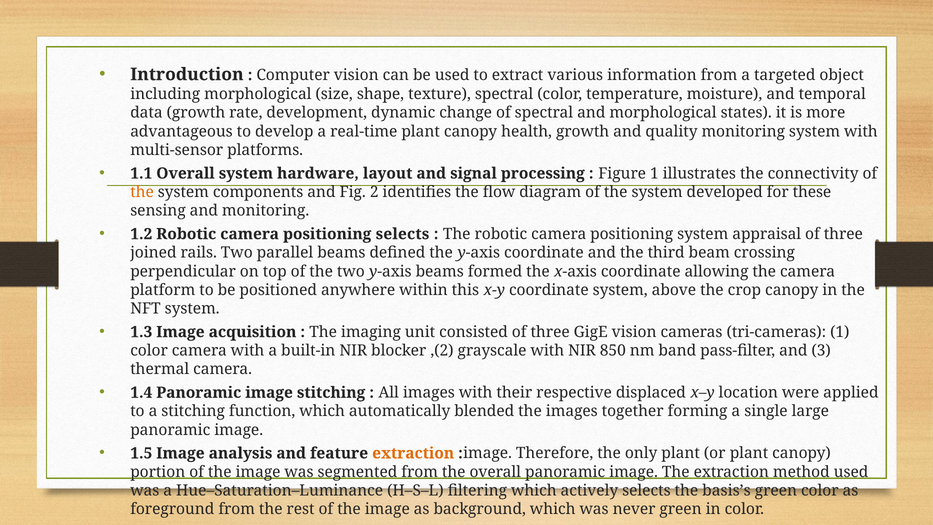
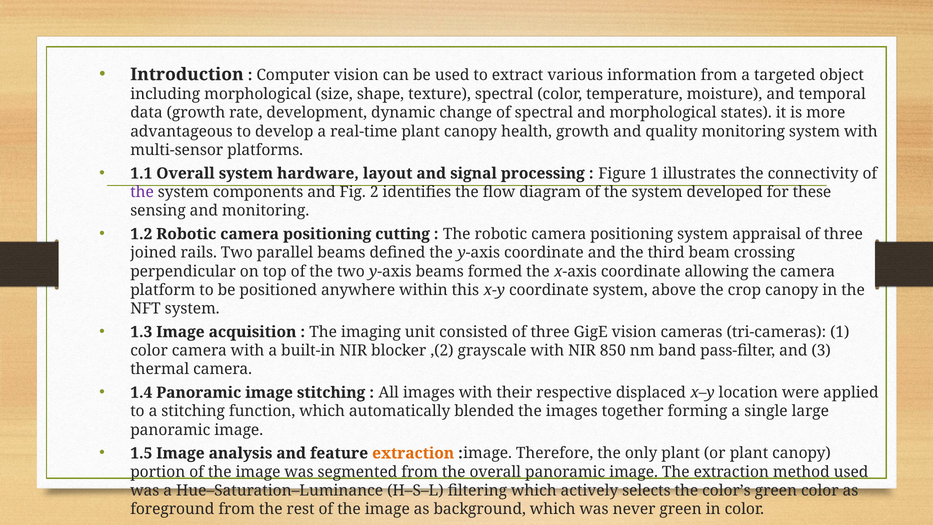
the colour: orange -> purple (142, 192)
positioning selects: selects -> cutting (403, 234)
basis’s: basis’s -> color’s (726, 490)
